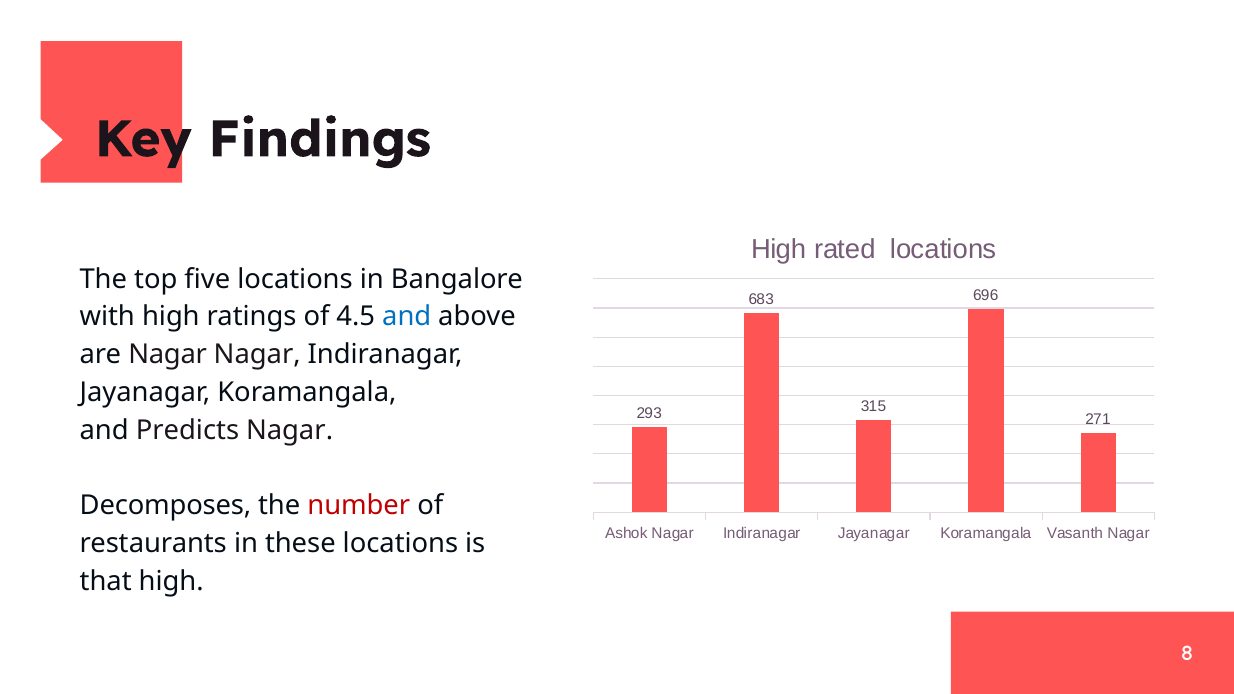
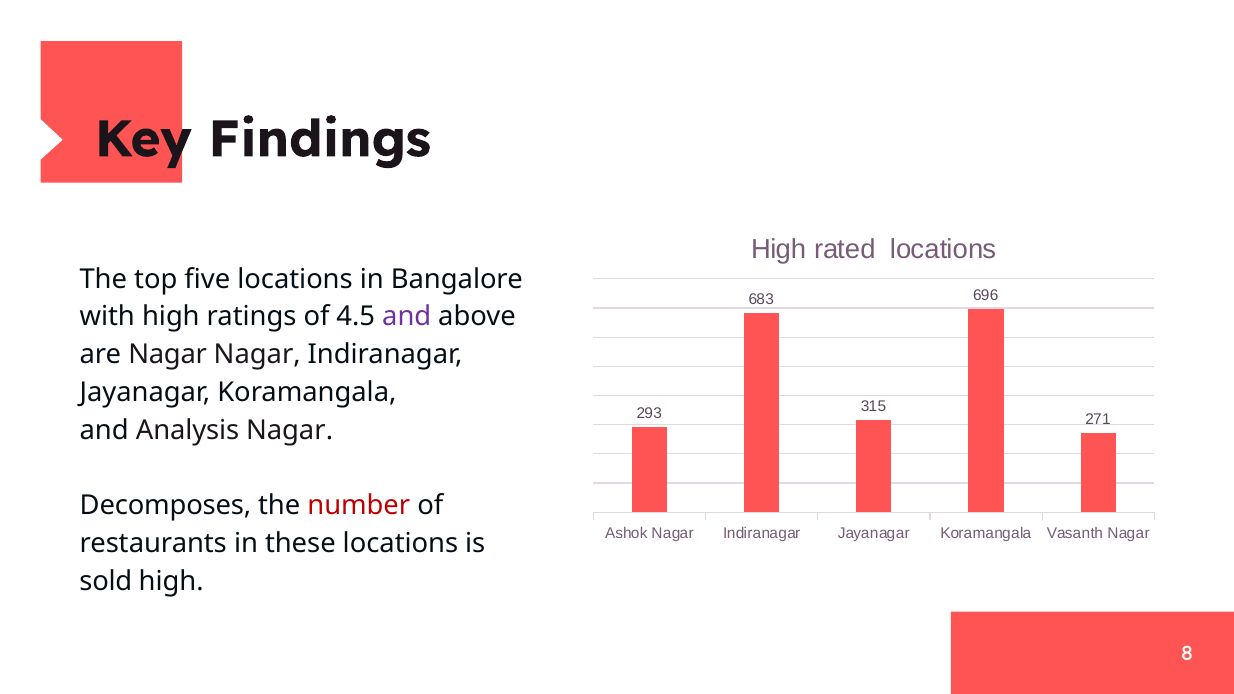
and colour: blue -> purple (407, 317)
Predicts: Predicts -> Analysis (188, 430)
that: that -> sold (106, 582)
